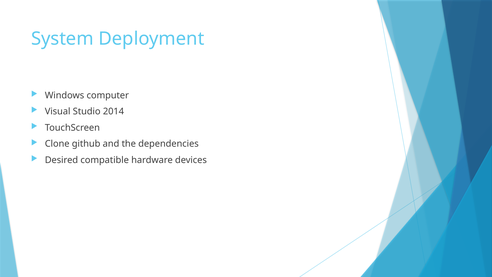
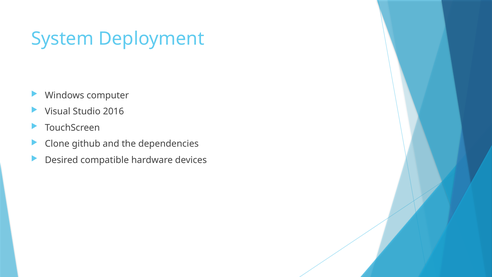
2014: 2014 -> 2016 (113, 111)
